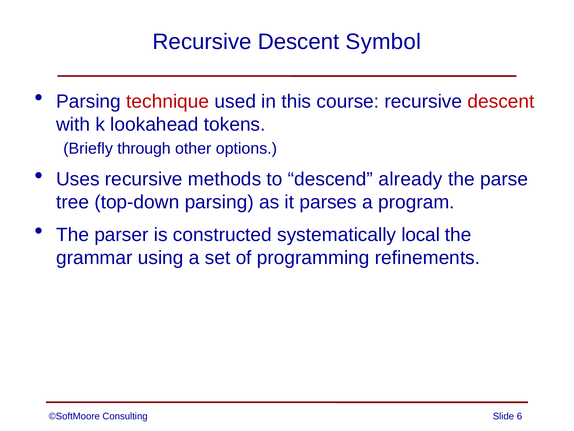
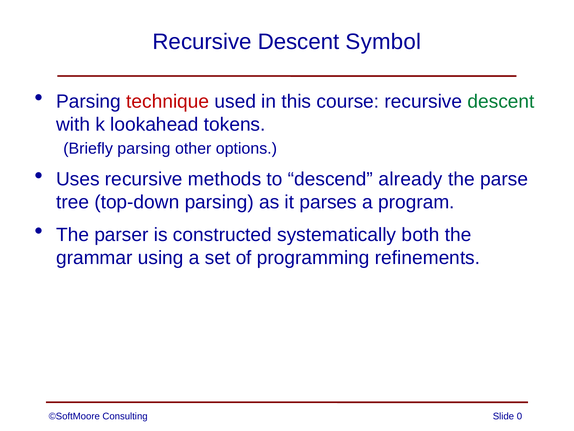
descent colour: red -> green (501, 101)
Briefly through: through -> parsing (144, 148)
local: local -> both (421, 235)
6: 6 -> 0 (519, 416)
